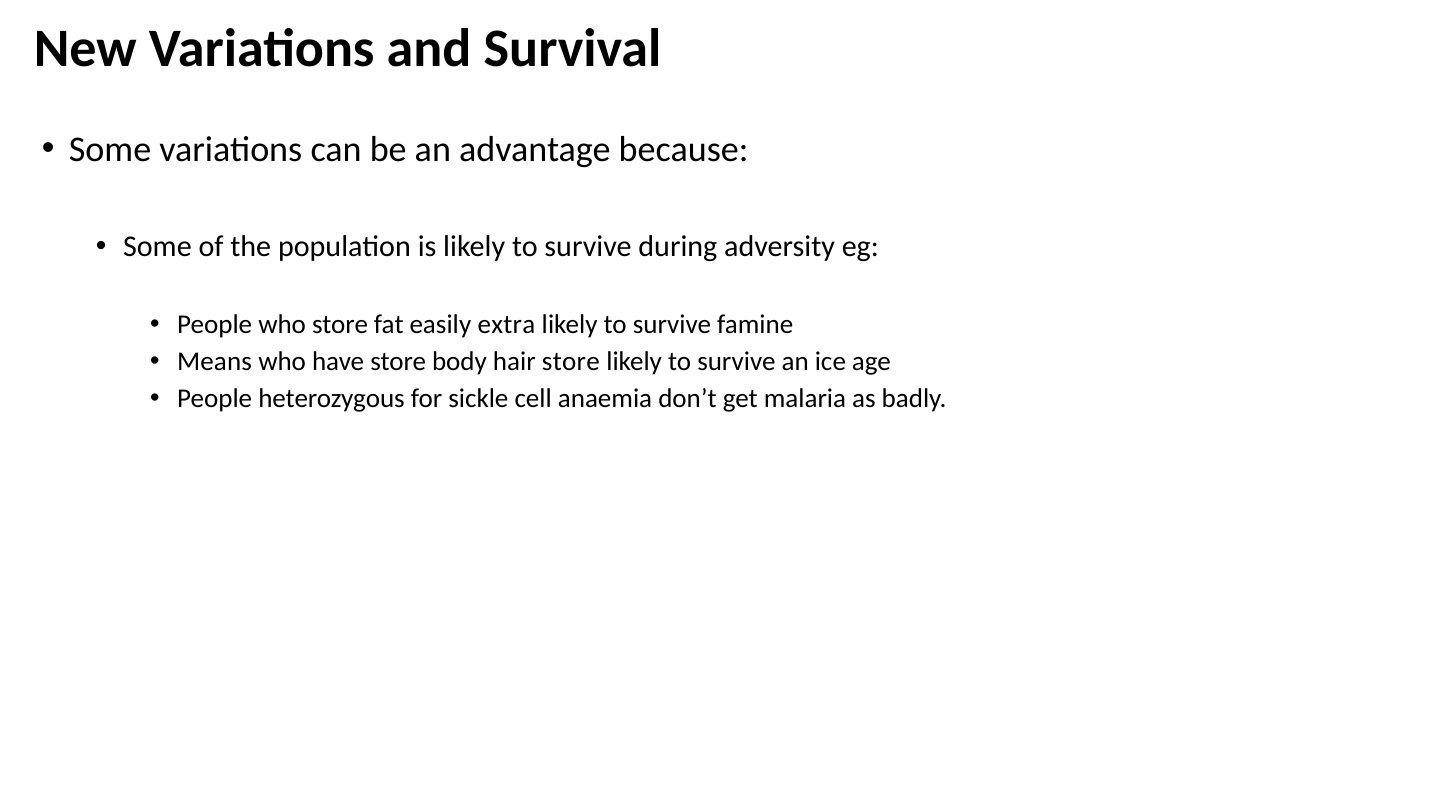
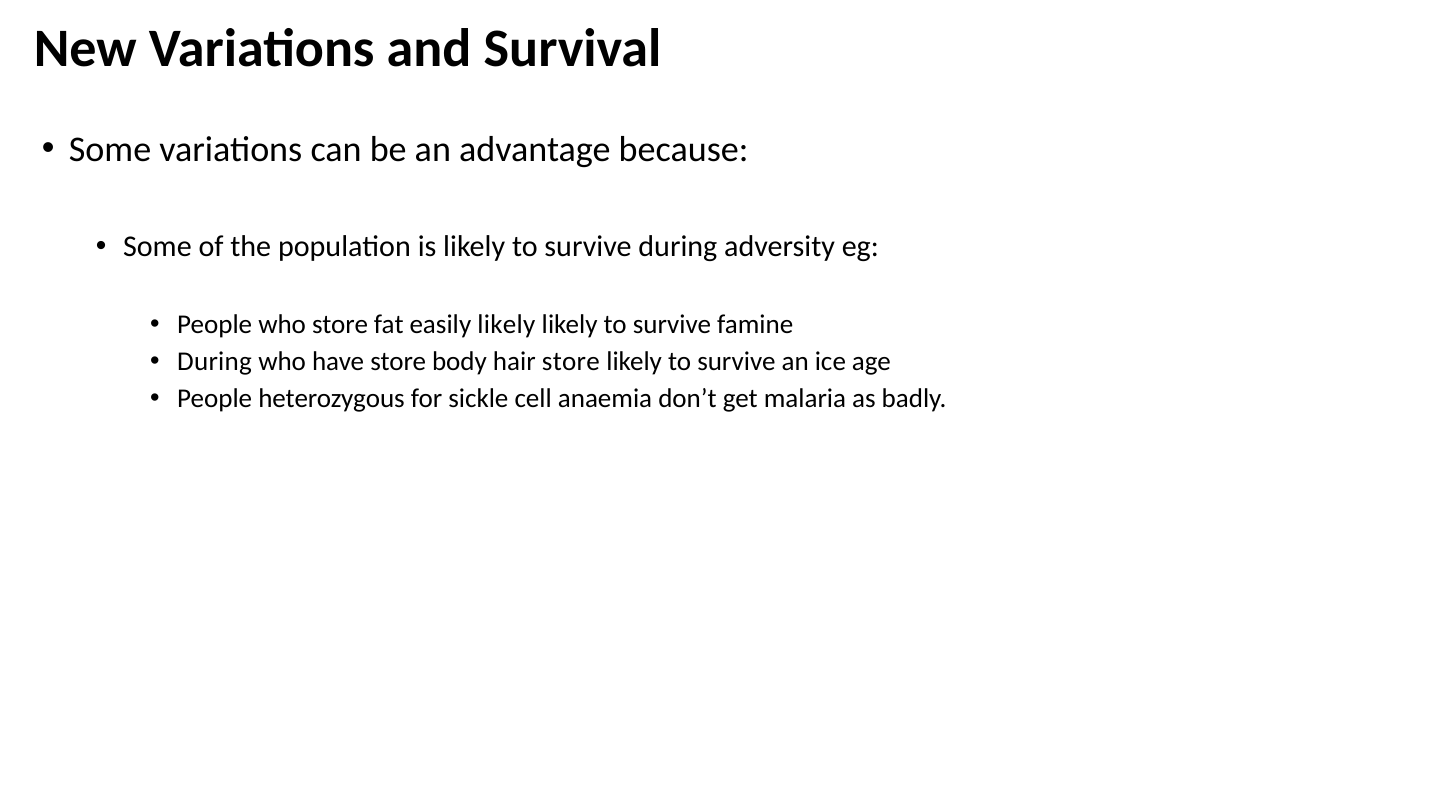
easily extra: extra -> likely (506, 325)
Means: Means -> During (215, 362)
